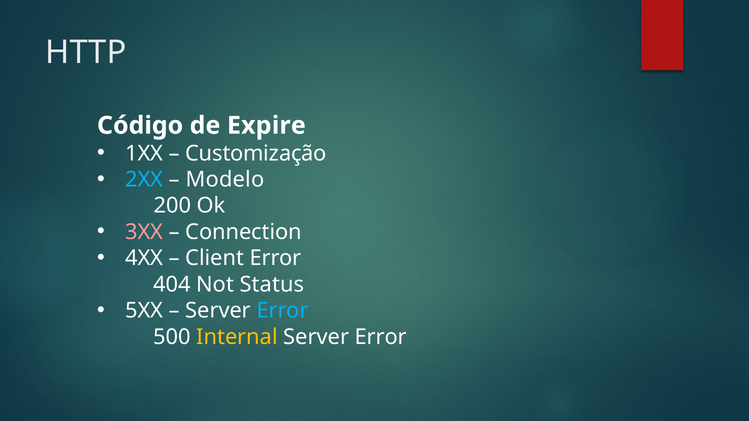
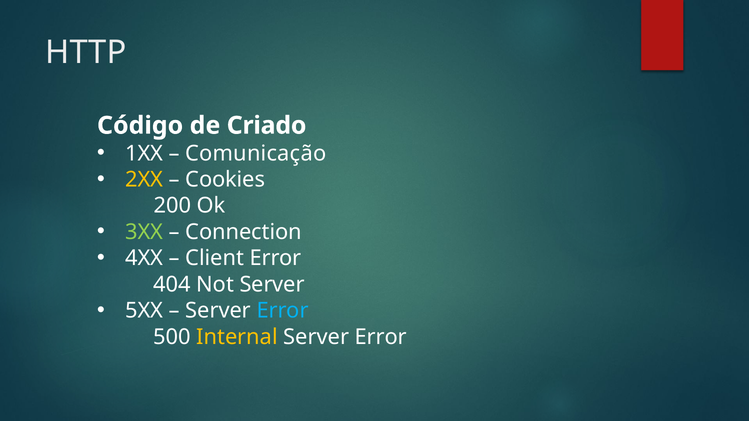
Expire: Expire -> Criado (267, 126)
Customização: Customização -> Comunicação (256, 153)
2XX colour: light blue -> yellow (144, 180)
Modelo: Modelo -> Cookies (225, 180)
3XX colour: pink -> light green (144, 232)
Not Status: Status -> Server (272, 285)
